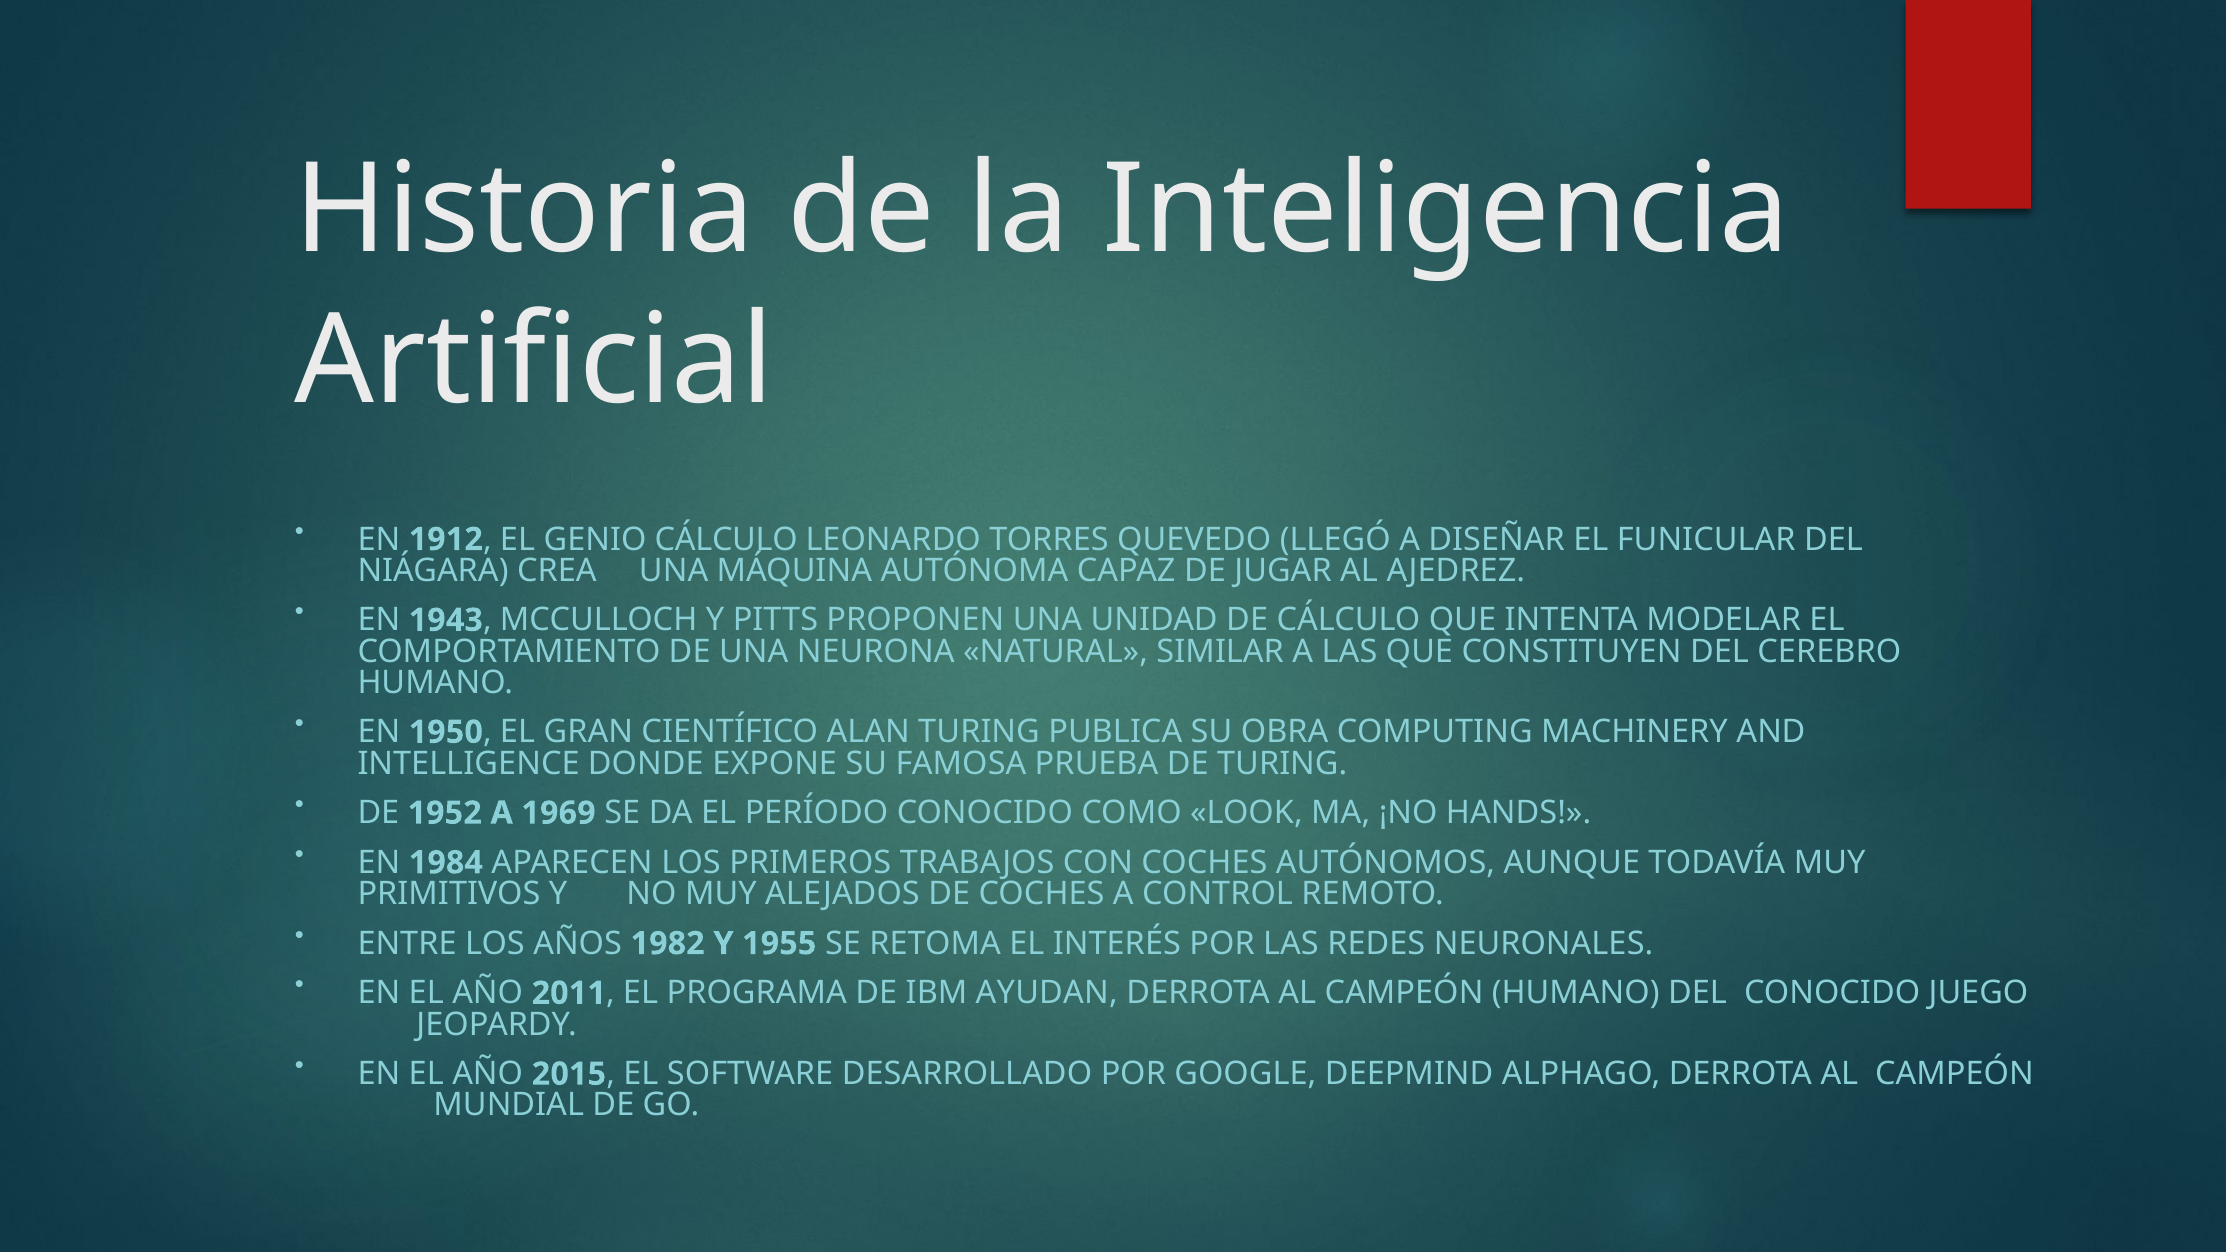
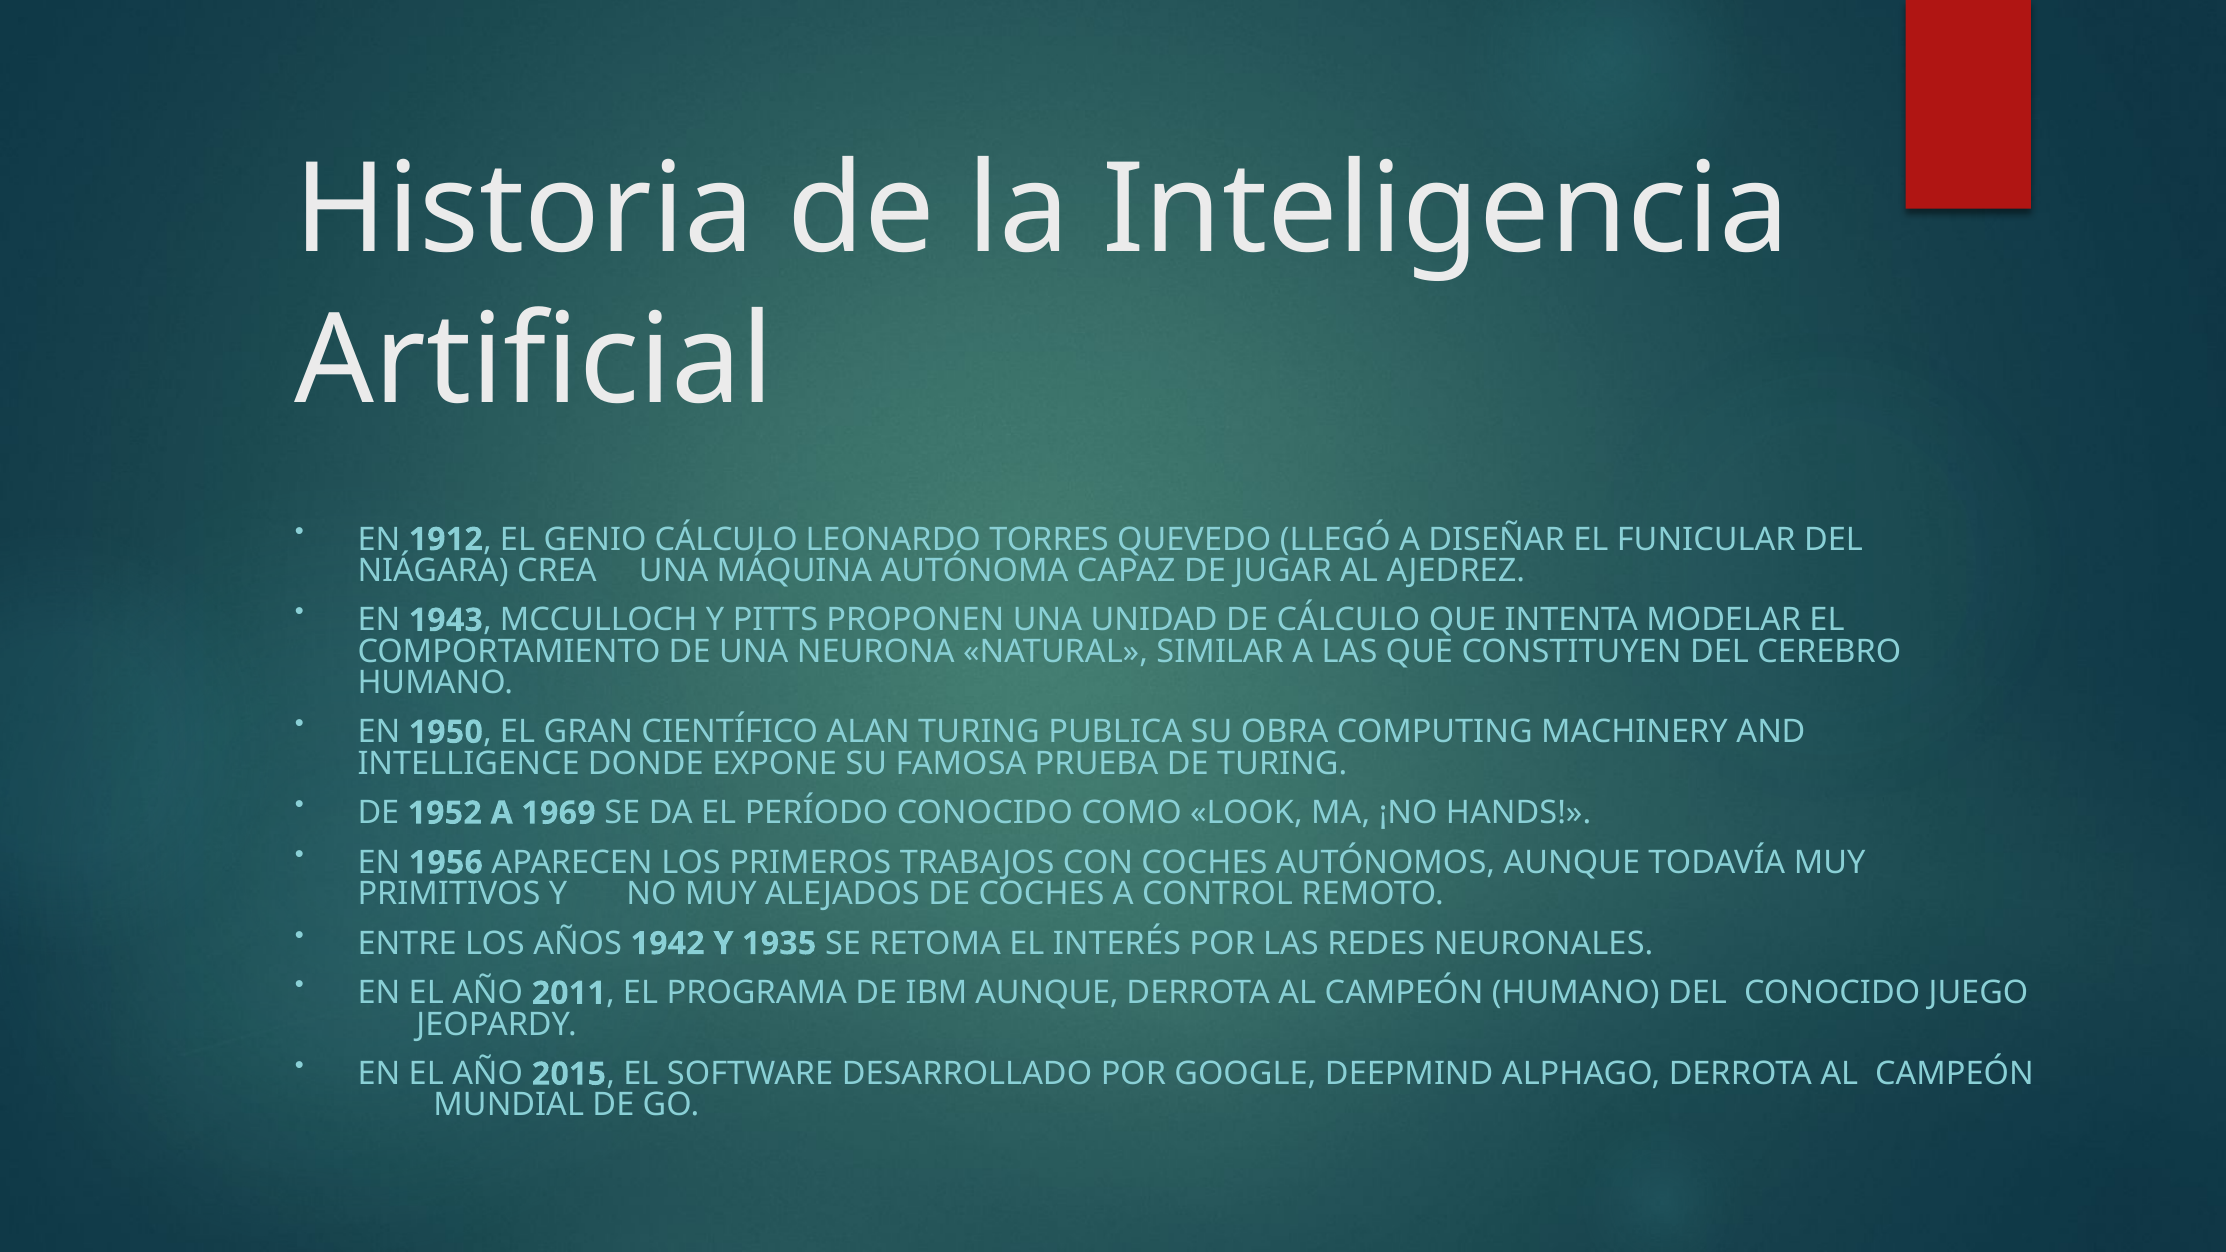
1984: 1984 -> 1956 (446, 863)
1982: 1982 -> 1942 (668, 944)
1955: 1955 -> 1935 (779, 944)
IBM AYUDAN: AYUDAN -> AUNQUE (1047, 993)
